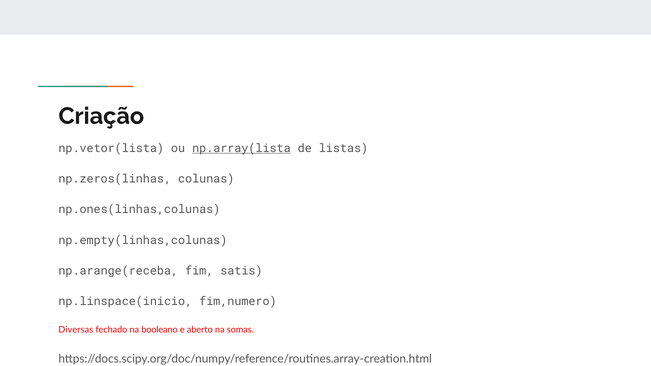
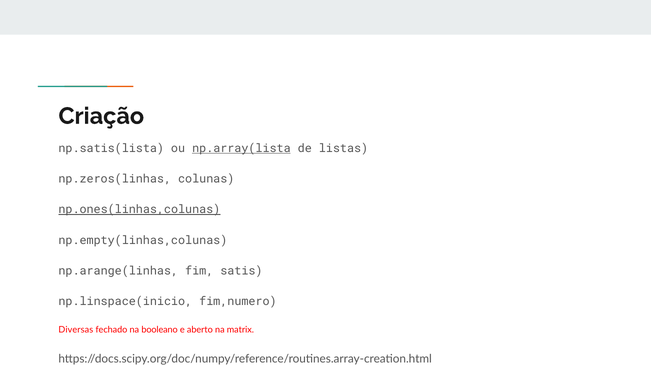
np.vetor(lista: np.vetor(lista -> np.satis(lista (111, 148)
np.ones(linhas,colunas underline: none -> present (139, 210)
np.arange(receba: np.arange(receba -> np.arange(linhas (118, 271)
somas: somas -> matrix (240, 330)
